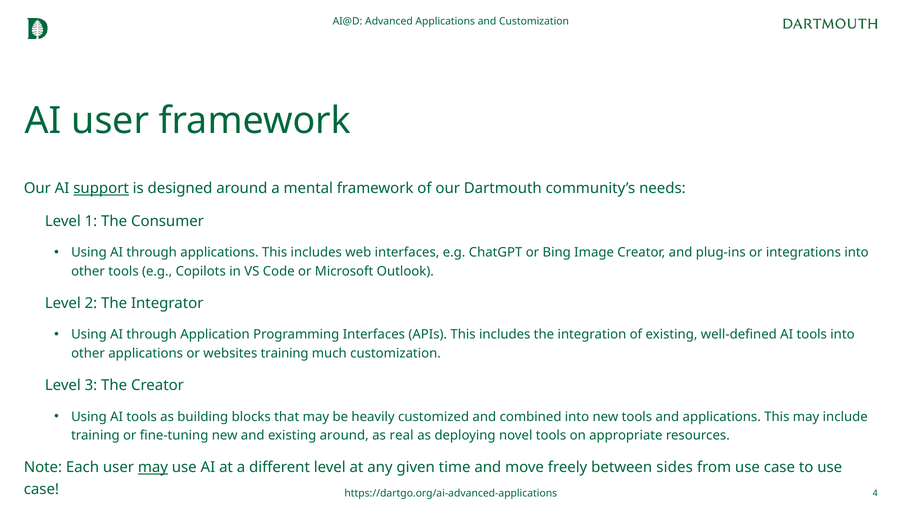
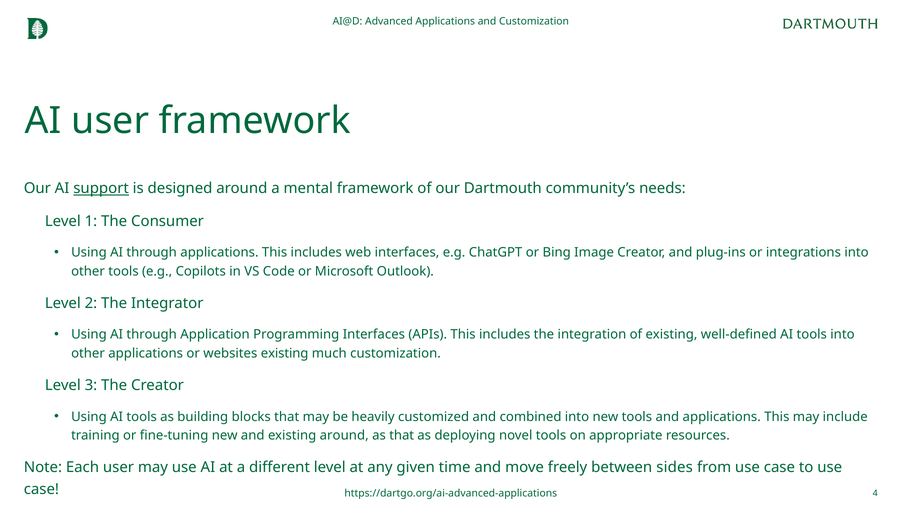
websites training: training -> existing (285, 354)
as real: real -> that (402, 436)
may underline: present -> none (153, 468)
